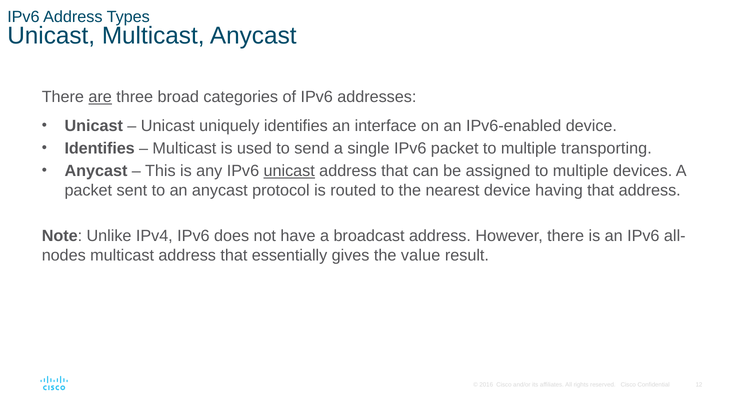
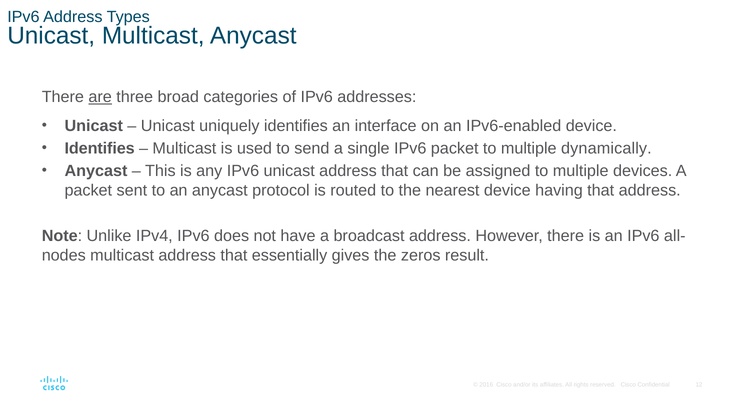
transporting: transporting -> dynamically (606, 149)
unicast underline: present -> none (289, 171)
value: value -> zeros (421, 256)
